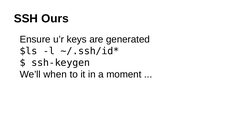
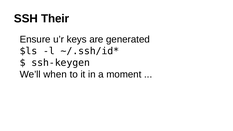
Ours: Ours -> Their (55, 19)
